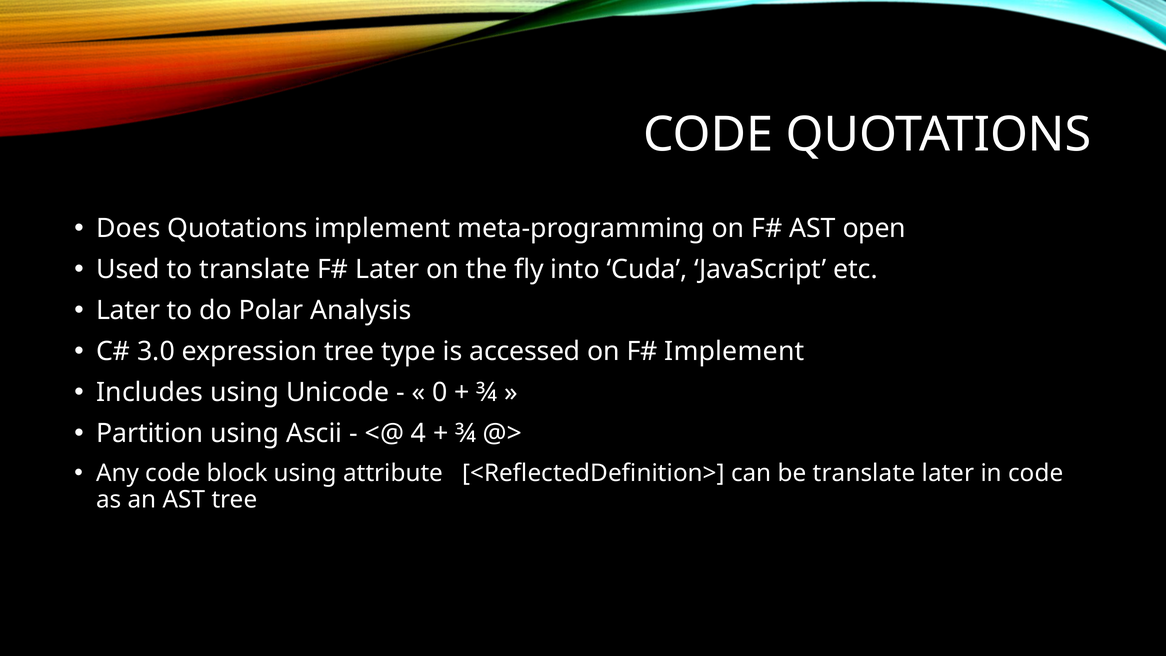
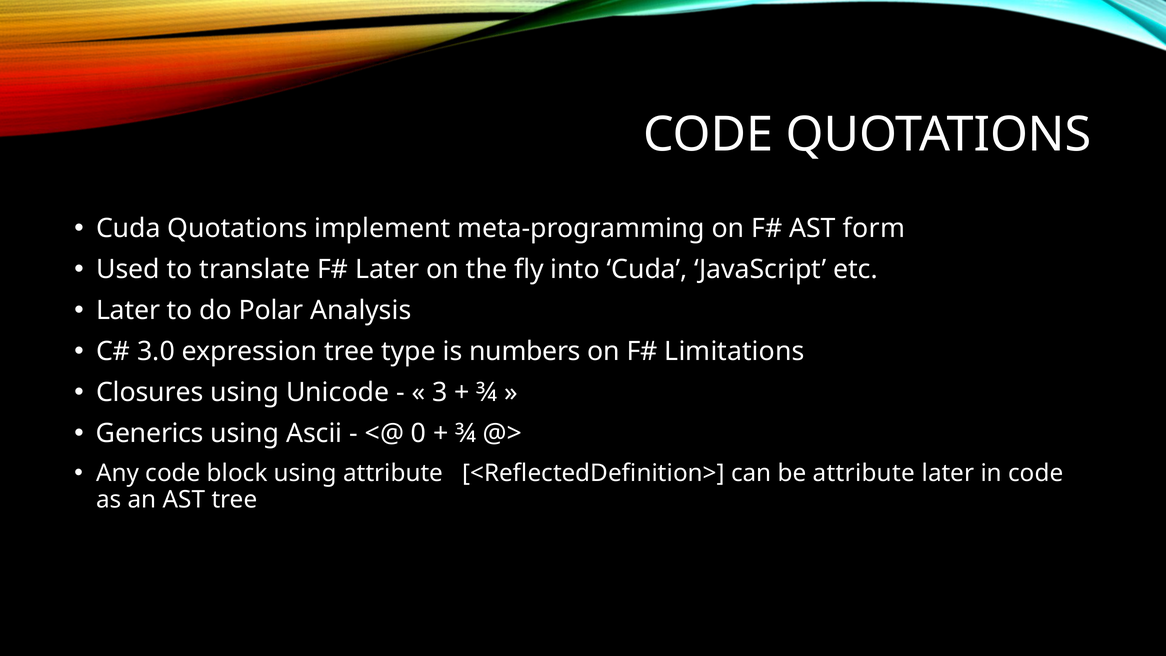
Does: Does -> Cuda (128, 229)
open: open -> form (874, 229)
accessed: accessed -> numbers (525, 352)
Implement: Implement -> Limitations (734, 352)
Includes: Includes -> Closures (150, 393)
0: 0 -> 3 (440, 393)
Partition: Partition -> Generics (150, 434)
4: 4 -> 0 (419, 434)
be translate: translate -> attribute (864, 473)
